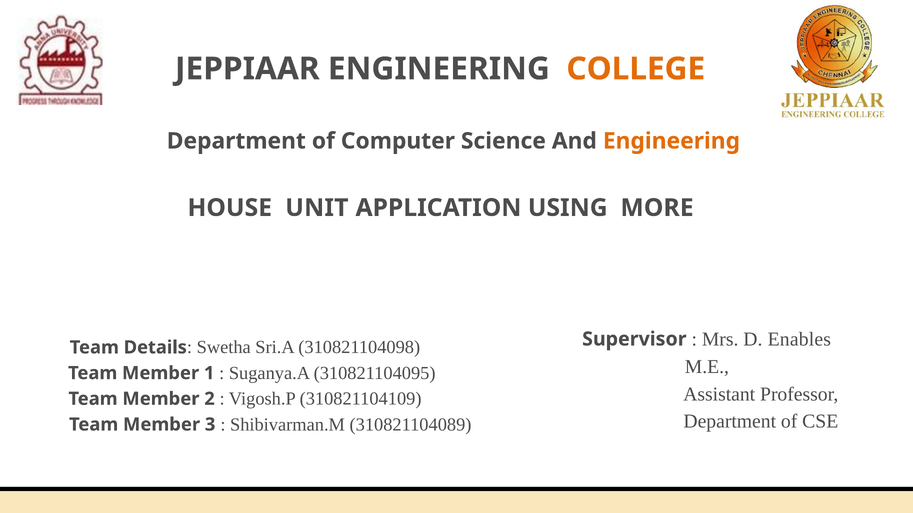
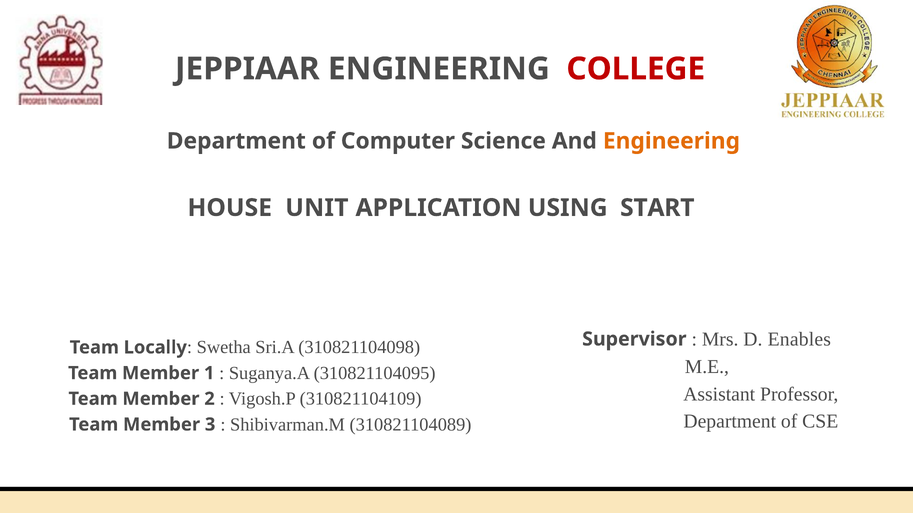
COLLEGE colour: orange -> red (636, 69)
MORE: MORE -> START (657, 208)
Details: Details -> Locally (155, 348)
